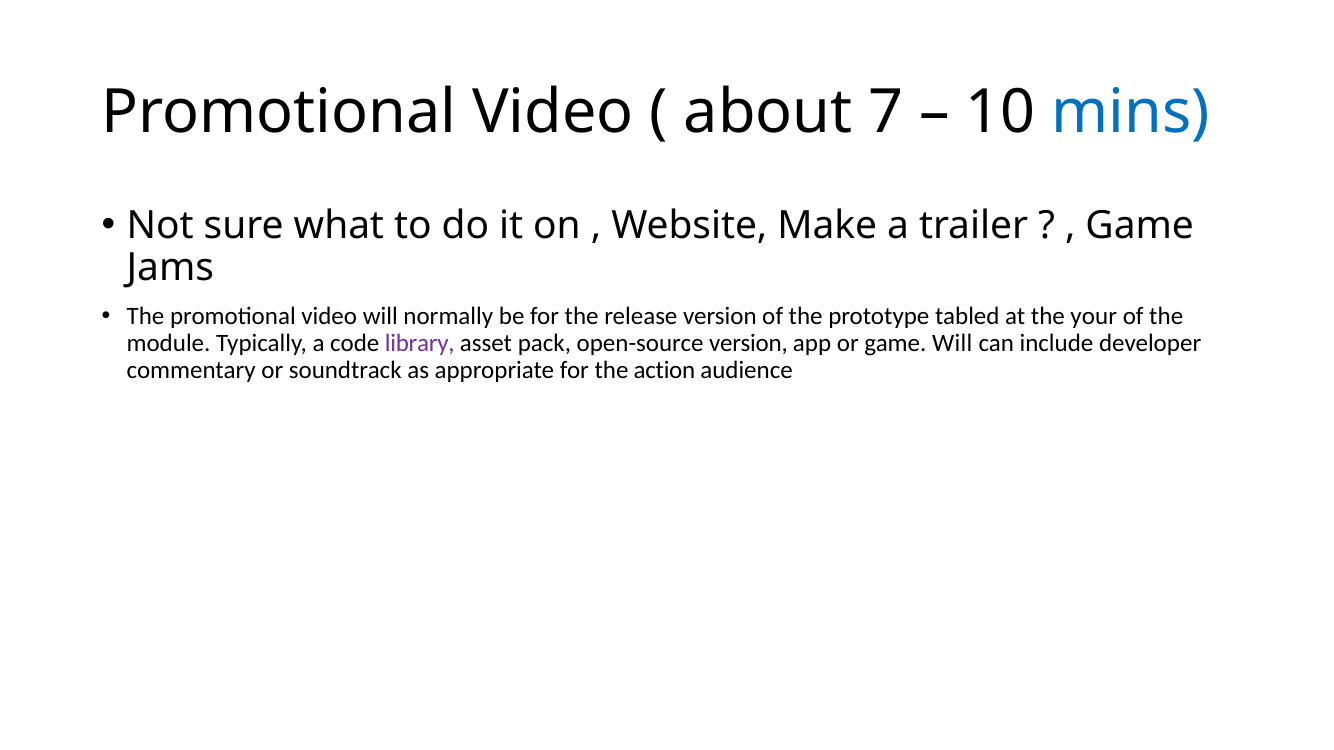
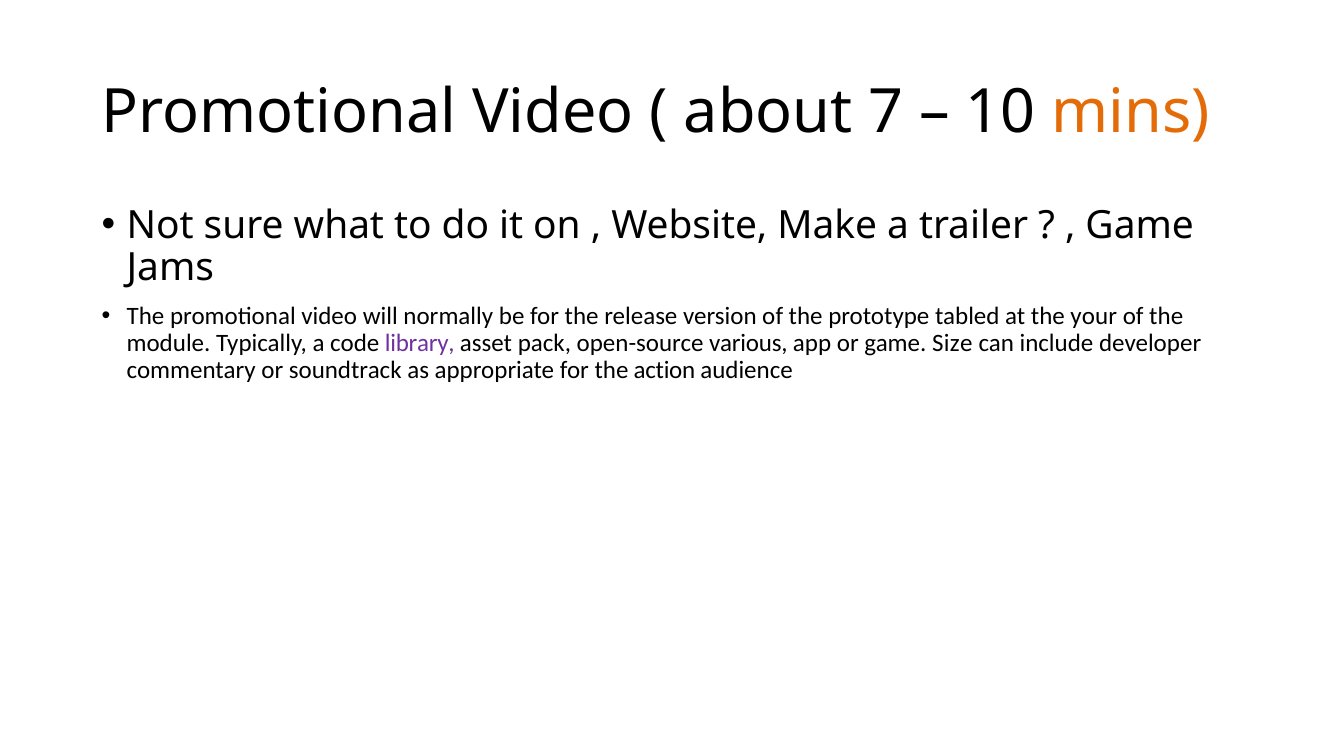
mins colour: blue -> orange (1131, 112)
open-source version: version -> various (748, 343)
game Will: Will -> Size (952, 343)
